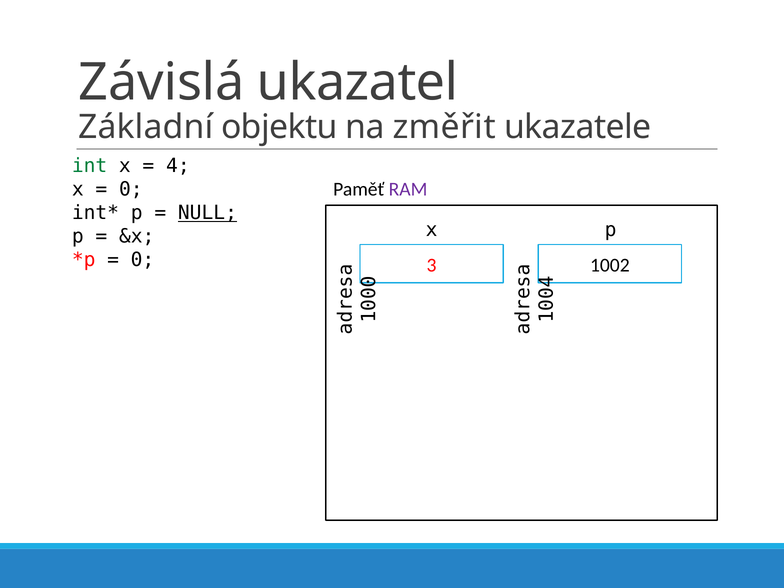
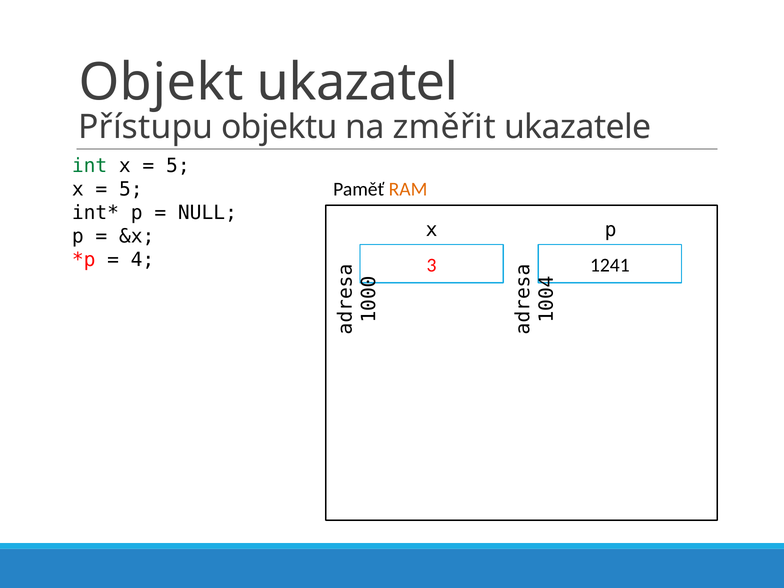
Závislá: Závislá -> Objekt (161, 83)
Základní: Základní -> Přístupu (146, 127)
4: 4 -> 5 (178, 166)
0: 0 -> 5 (131, 189)
RAM colour: purple -> orange (408, 189)
NULL underline: present -> none (207, 213)
0: 0 -> 4 (143, 260)
1002: 1002 -> 1241 (610, 265)
